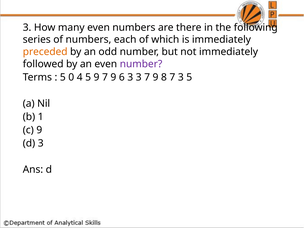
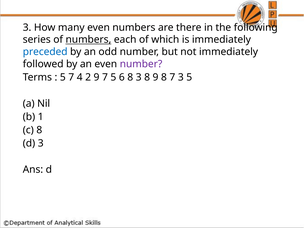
numbers underline: none -> present (88, 40)
preceded colour: orange -> blue (45, 52)
5 0: 0 -> 7 (71, 77)
4 5: 5 -> 2 (88, 77)
9 7 9: 9 -> 5 (113, 77)
6 3: 3 -> 8 (130, 77)
3 7: 7 -> 8 (147, 77)
c 9: 9 -> 8 (39, 130)
